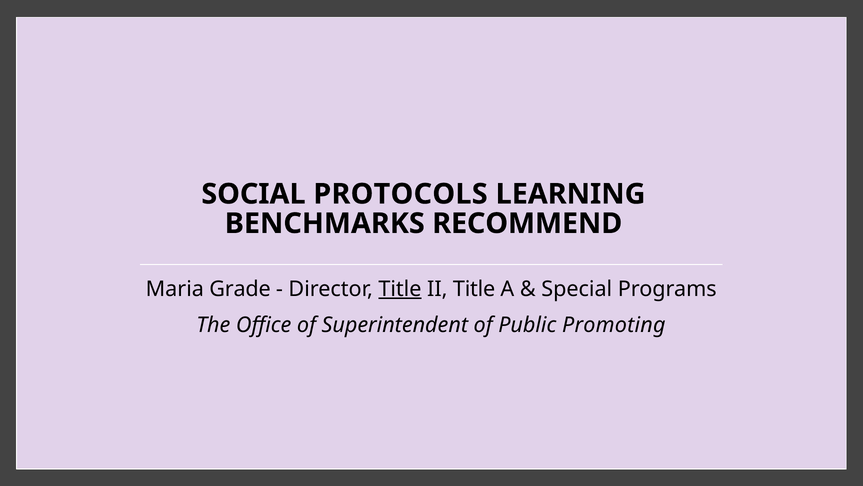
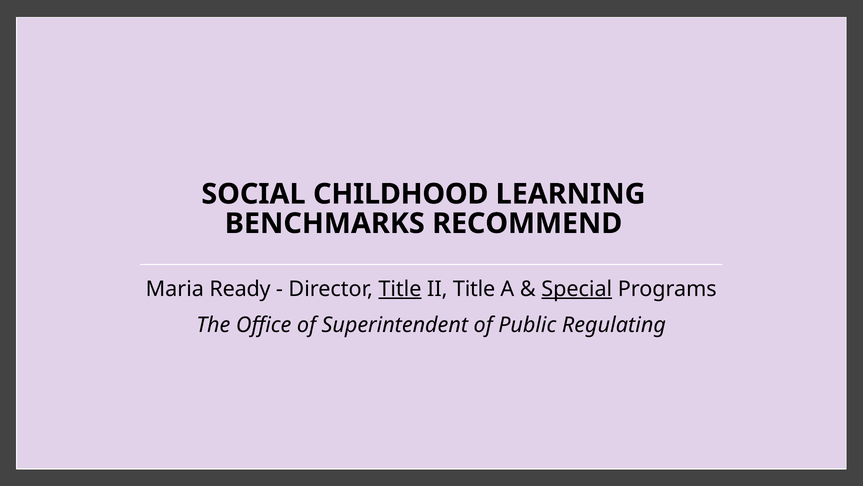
PROTOCOLS: PROTOCOLS -> CHILDHOOD (401, 194)
Grade: Grade -> Ready (240, 289)
Special underline: none -> present (577, 289)
Promoting: Promoting -> Regulating (614, 325)
